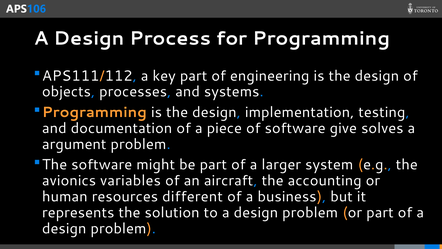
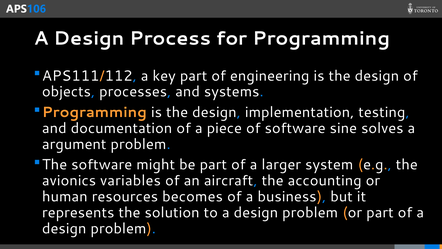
give: give -> sine (343, 128)
different: different -> becomes (193, 196)
